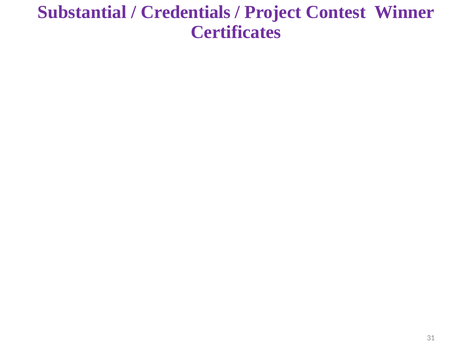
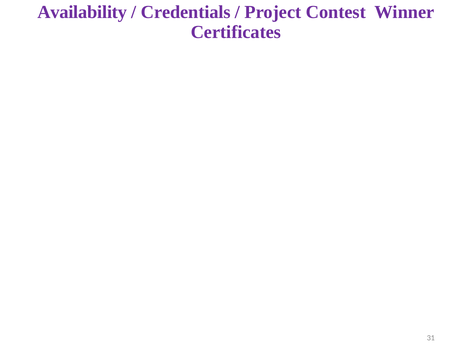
Substantial: Substantial -> Availability (82, 12)
